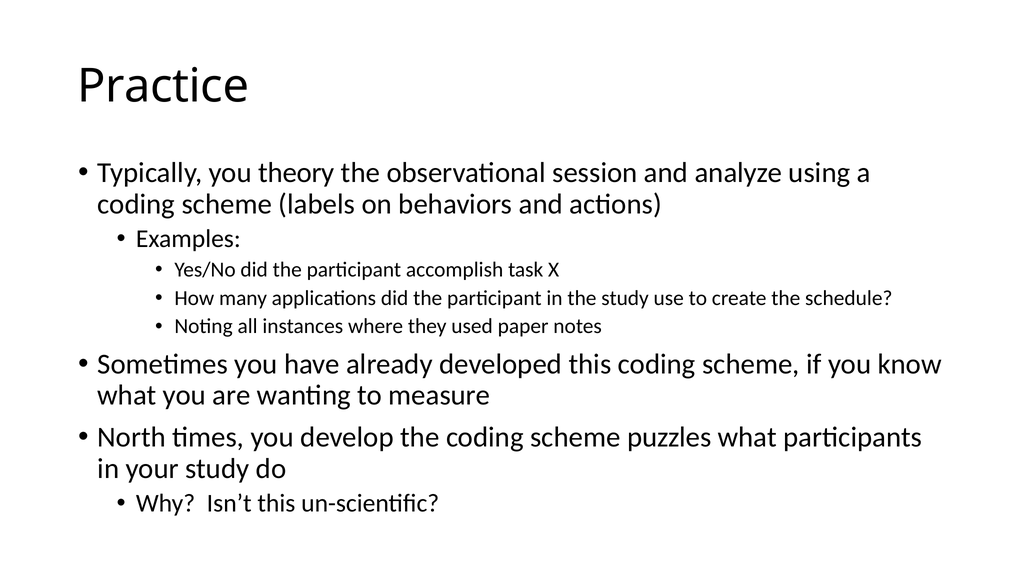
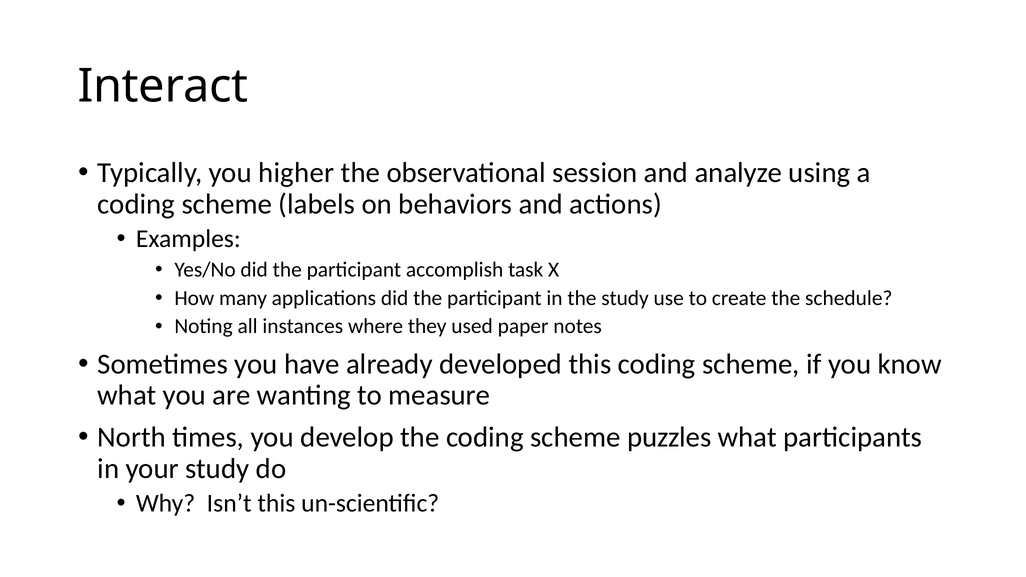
Practice: Practice -> Interact (163, 86)
theory: theory -> higher (296, 173)
